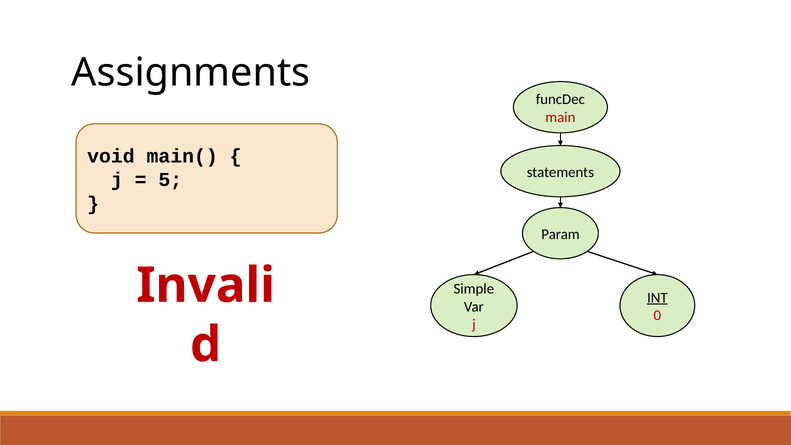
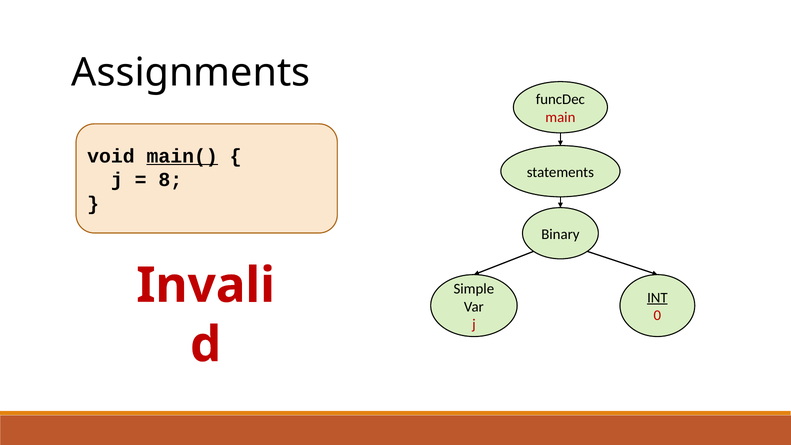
main( underline: none -> present (182, 156)
5: 5 -> 8 (170, 180)
Param: Param -> Binary (560, 234)
